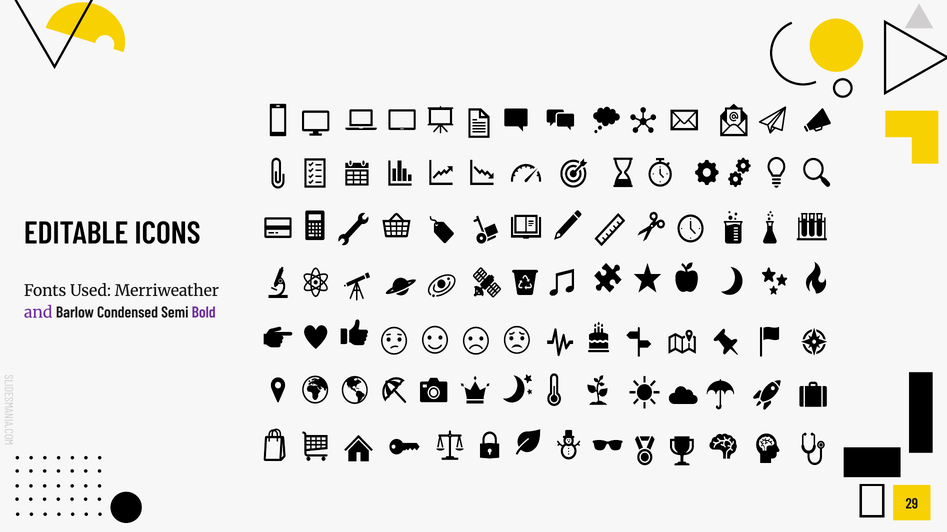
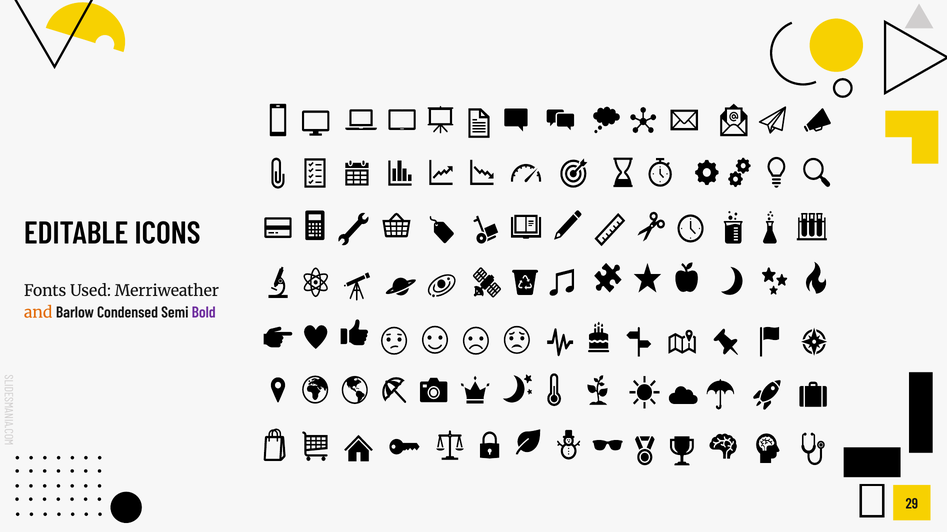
and colour: purple -> orange (38, 313)
